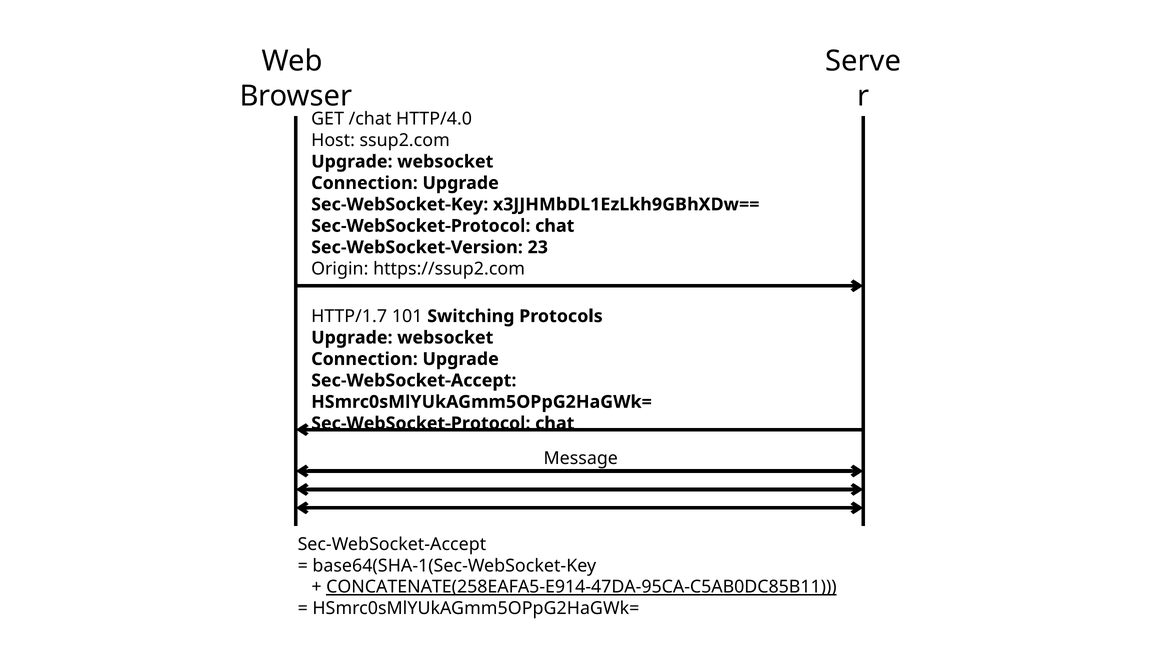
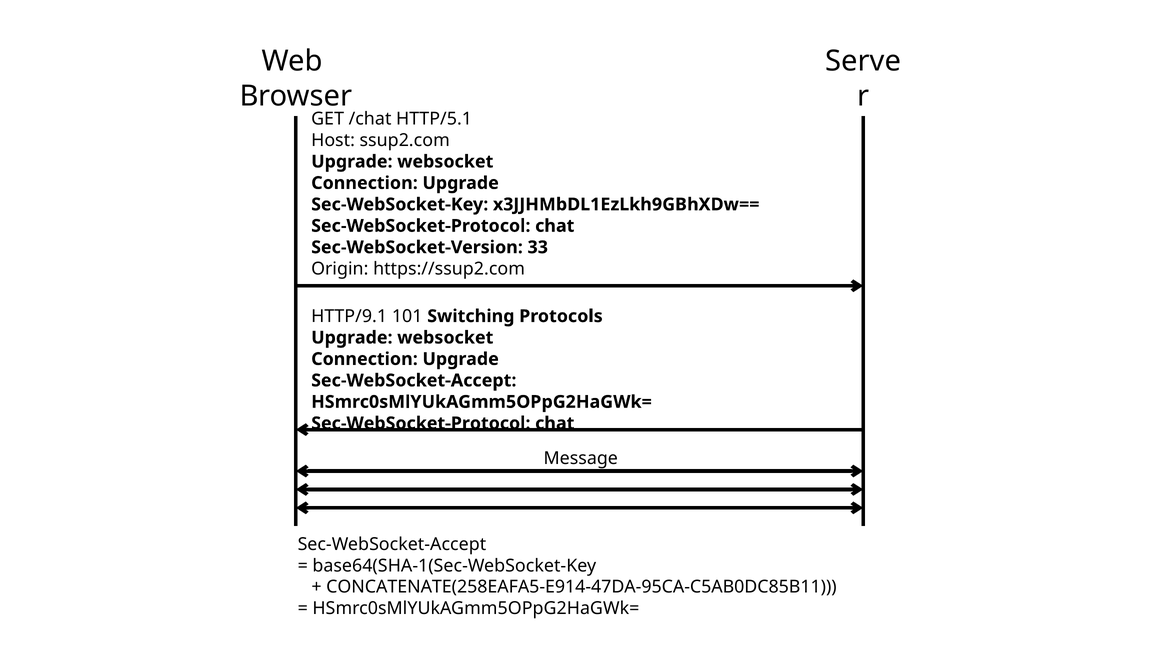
HTTP/4.0: HTTP/4.0 -> HTTP/5.1 (434, 119)
23: 23 -> 33 (538, 247)
HTTP/1.7: HTTP/1.7 -> HTTP/9.1 (349, 316)
CONCATENATE(258EAFA5-E914-47DA-95CA-C5AB0DC85B11 underline: present -> none (581, 587)
